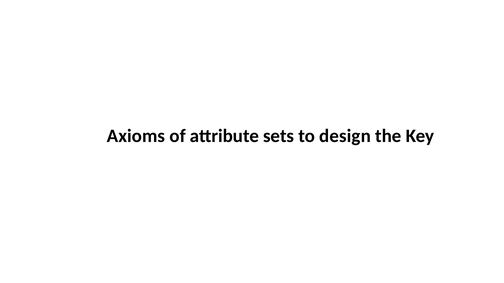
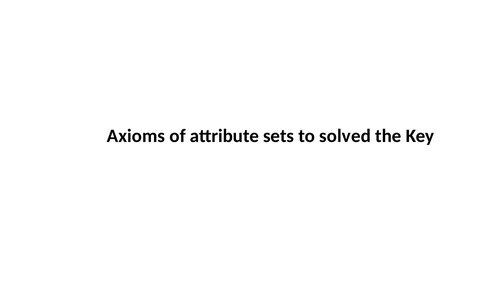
design: design -> solved (345, 136)
